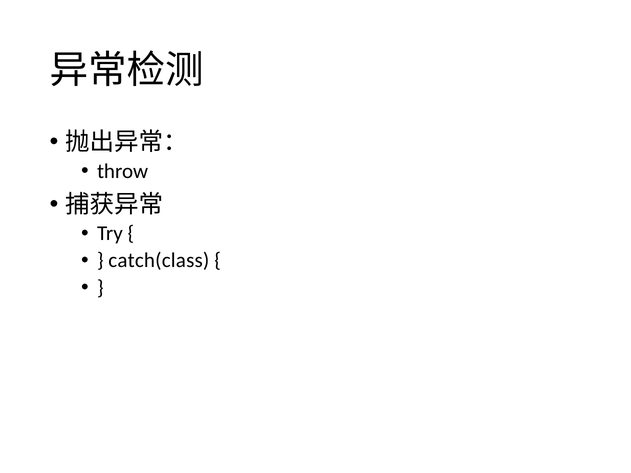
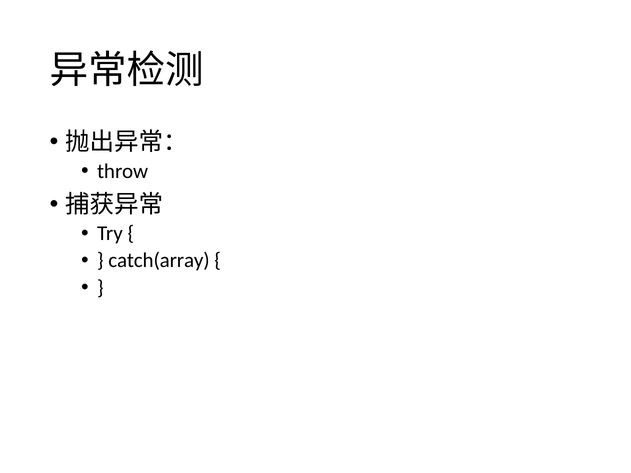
catch(class: catch(class -> catch(array (159, 261)
